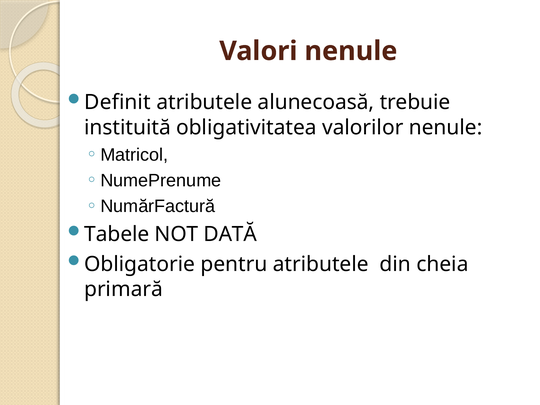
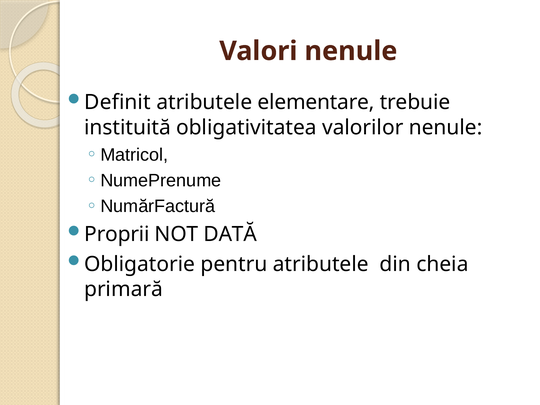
alunecoasă: alunecoasă -> elementare (316, 102)
Tabele: Tabele -> Proprii (117, 234)
